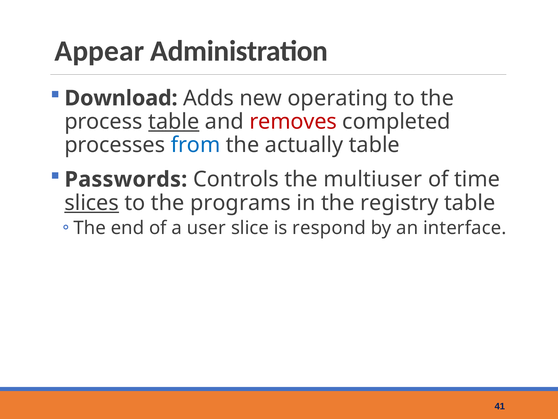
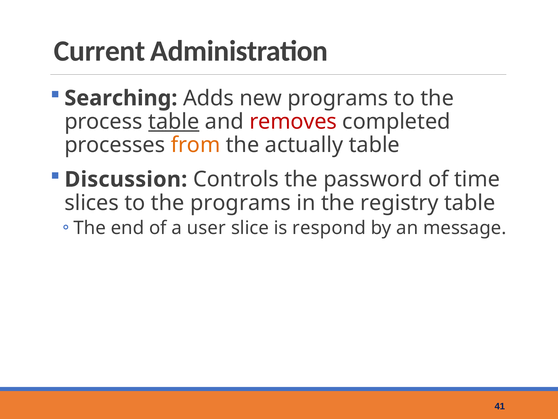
Appear: Appear -> Current (100, 51)
Download: Download -> Searching (121, 98)
new operating: operating -> programs (338, 98)
from colour: blue -> orange (196, 145)
Passwords: Passwords -> Discussion (126, 179)
multiuser: multiuser -> password (373, 179)
slices underline: present -> none (92, 203)
interface: interface -> message (465, 228)
